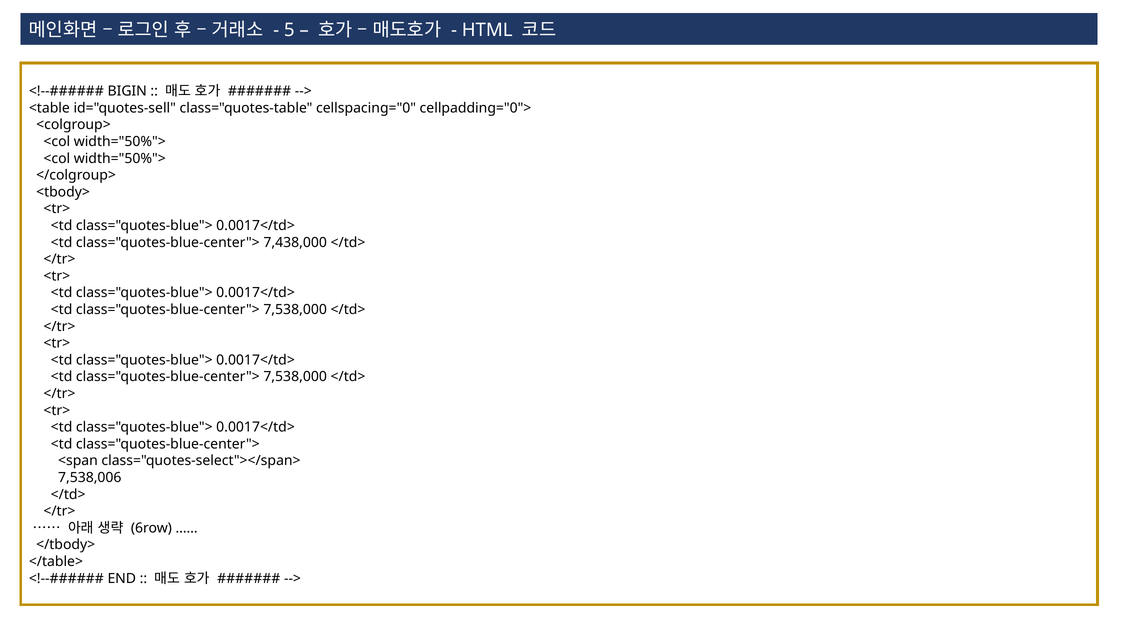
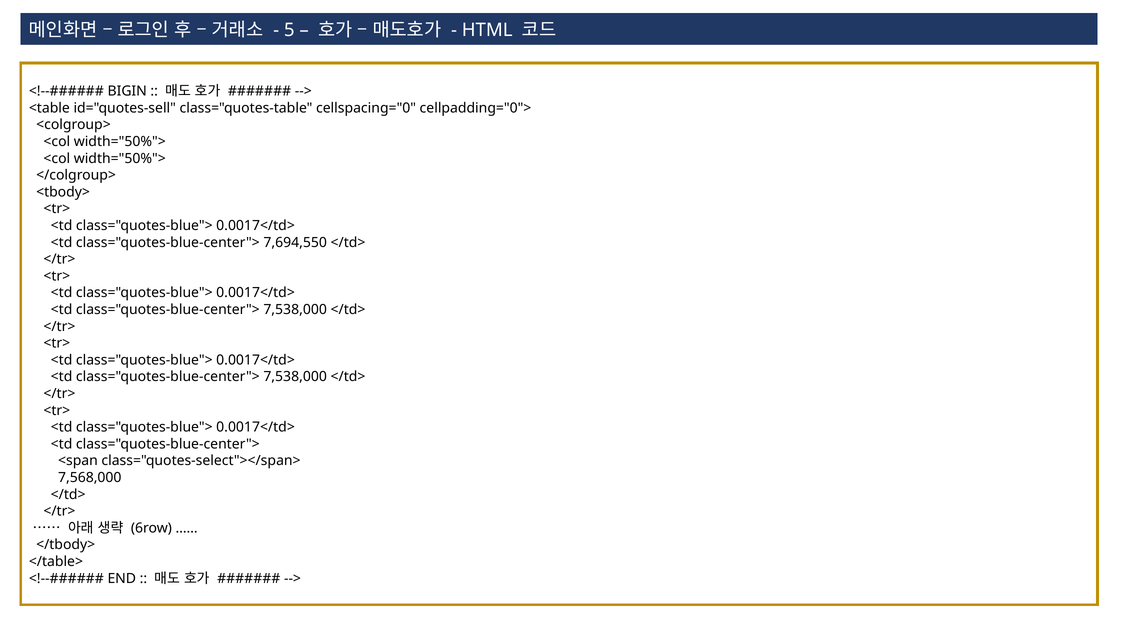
7,438,000: 7,438,000 -> 7,694,550 (295, 243)
7,538,006: 7,538,006 -> 7,568,000 (90, 478)
